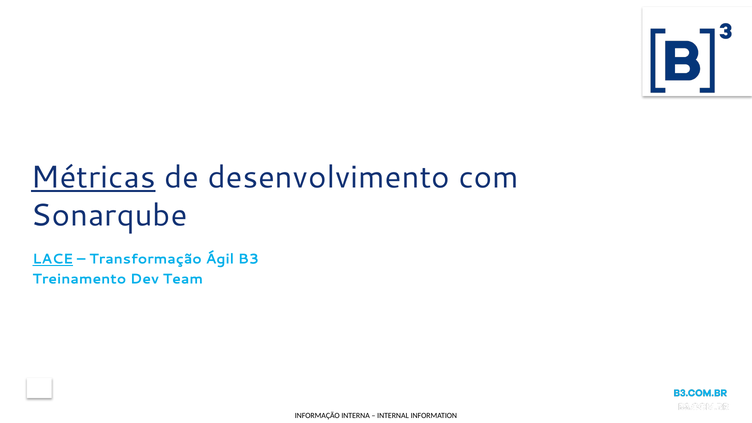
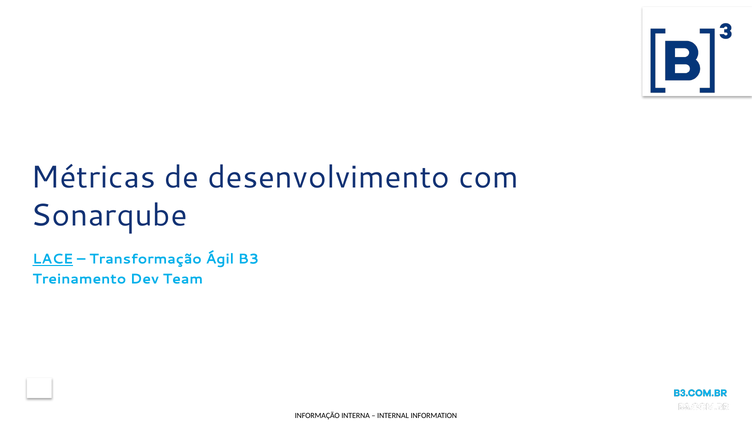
Métricas underline: present -> none (93, 178)
